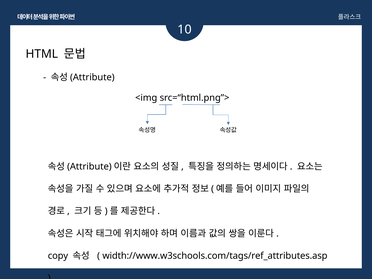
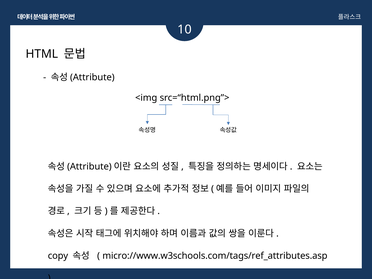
width://www.w3schools.com/tags/ref_attributes.asp: width://www.w3schools.com/tags/ref_attributes.asp -> micro://www.w3schools.com/tags/ref_attributes.asp (215, 256)
